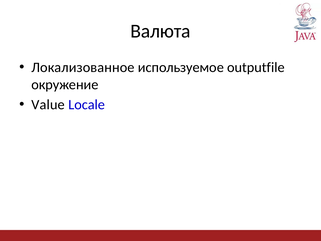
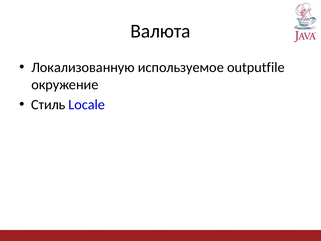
Локализованное: Локализованное -> Локализованную (83, 67)
Value: Value -> Стиль (48, 104)
